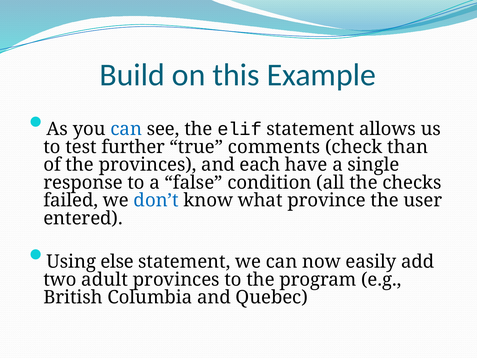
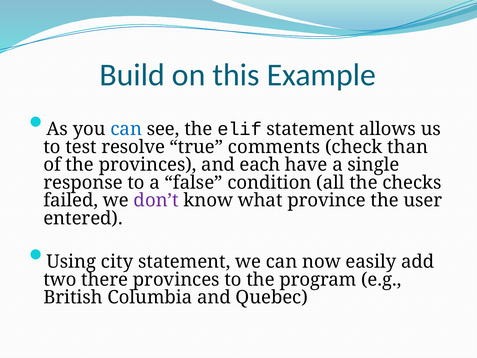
further: further -> resolve (133, 147)
don’t colour: blue -> purple (156, 200)
else: else -> city (117, 262)
adult: adult -> there (105, 279)
